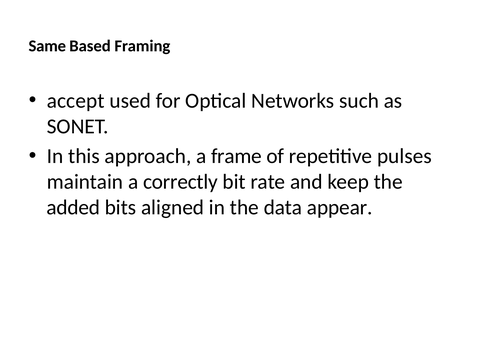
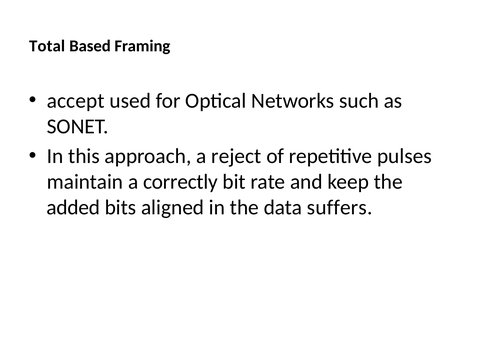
Same: Same -> Total (47, 46)
frame: frame -> reject (236, 156)
appear: appear -> suffers (340, 207)
